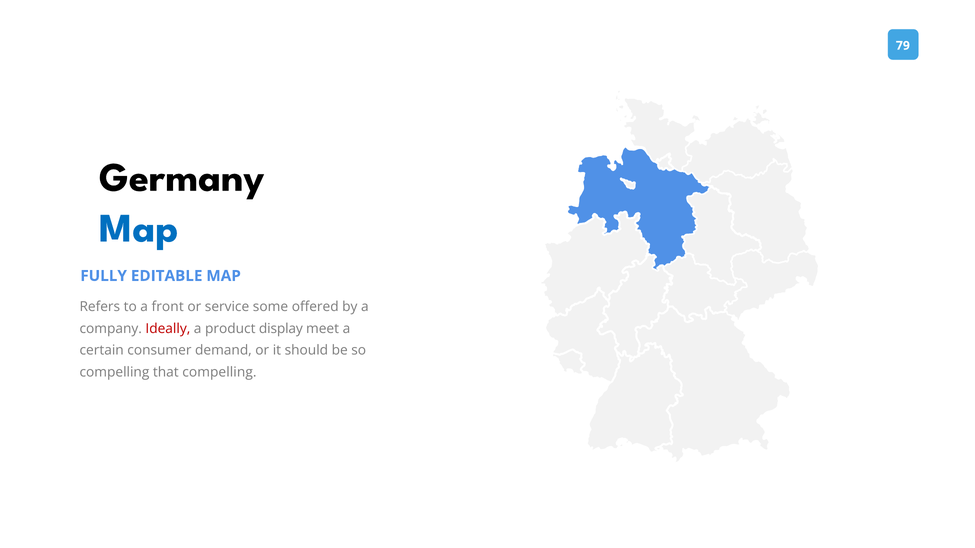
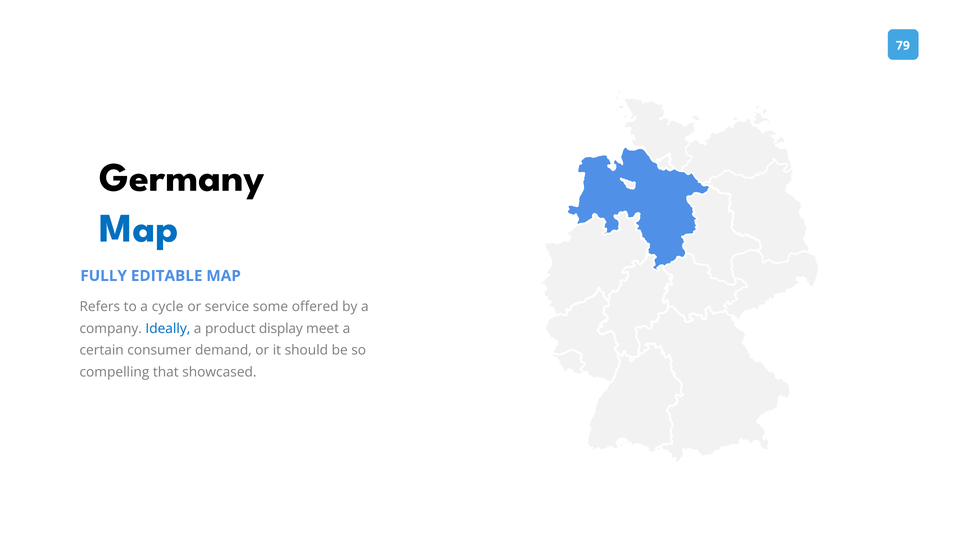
front: front -> cycle (168, 307)
Ideally colour: red -> blue (168, 329)
that compelling: compelling -> showcased (219, 373)
